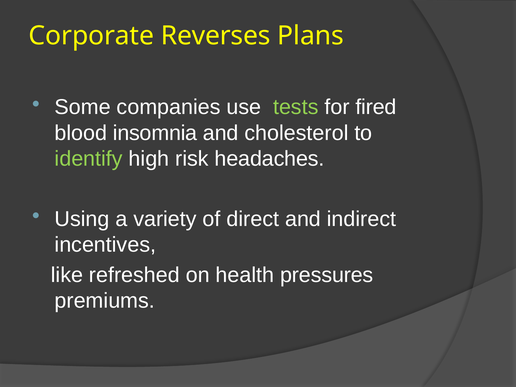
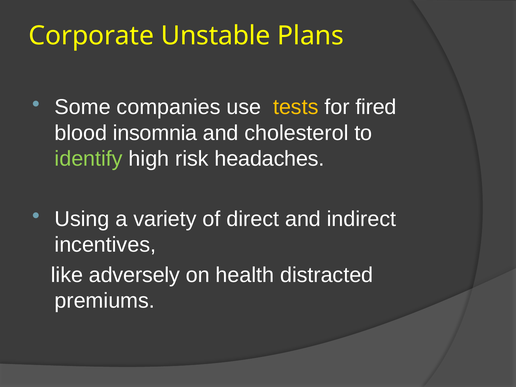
Reverses: Reverses -> Unstable (216, 36)
tests colour: light green -> yellow (296, 107)
refreshed: refreshed -> adversely (134, 275)
pressures: pressures -> distracted (327, 275)
